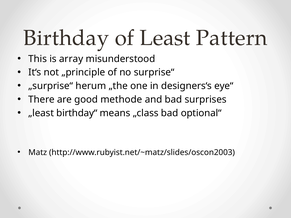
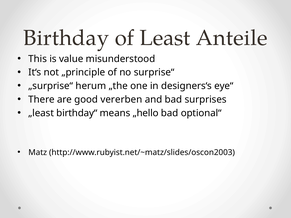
Pattern: Pattern -> Anteile (232, 38)
array: array -> value (71, 59)
methode: methode -> vererben (121, 100)
„class: „class -> „hello (146, 113)
